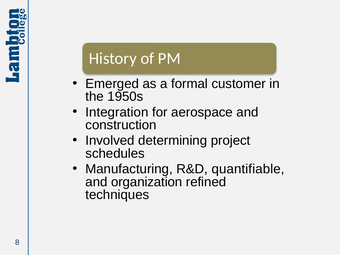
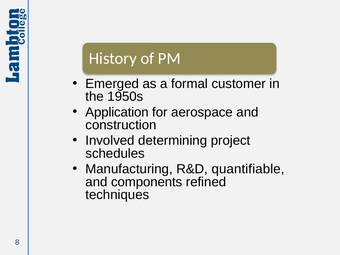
Integration: Integration -> Application (117, 112)
organization: organization -> components (147, 182)
